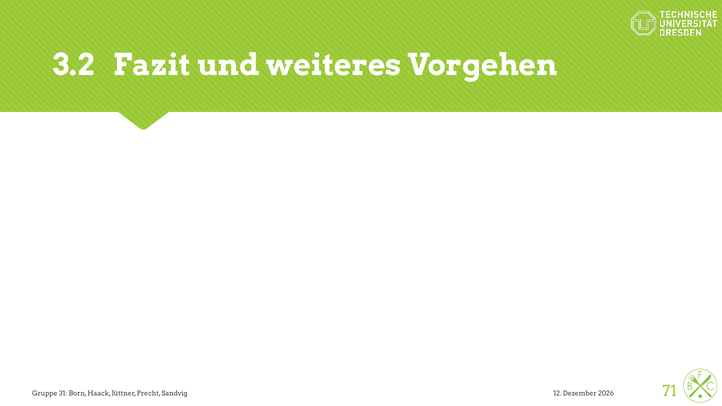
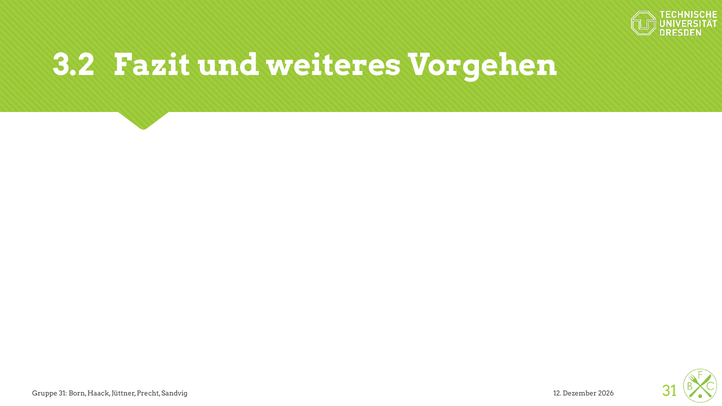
Sandvig 71: 71 -> 31 (670, 391)
